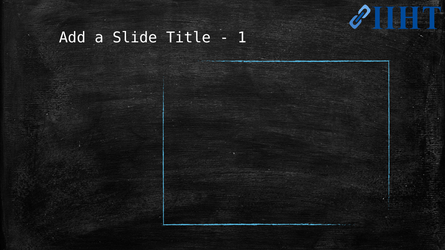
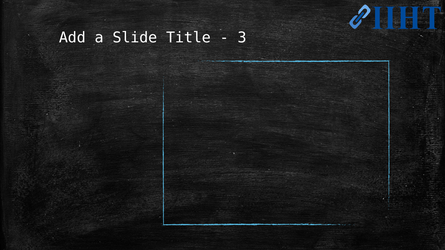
1: 1 -> 3 (242, 38)
